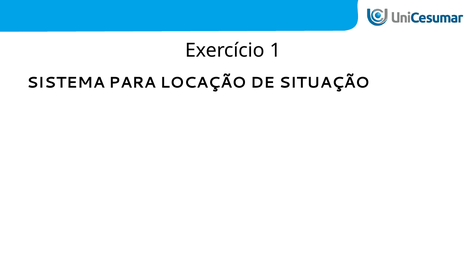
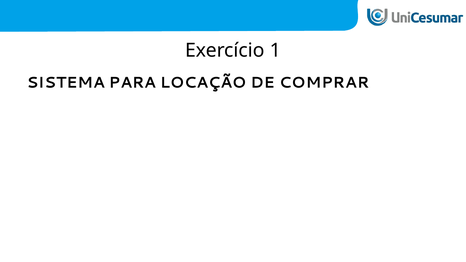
SITUAÇÃO: SITUAÇÃO -> COMPRAR (324, 83)
